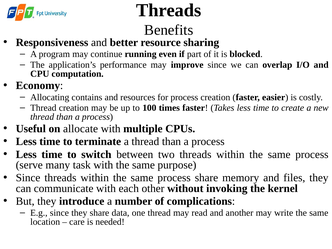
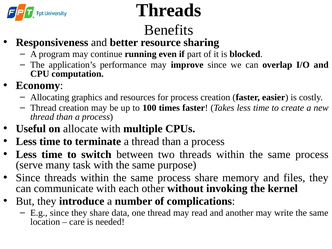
contains: contains -> graphics (87, 97)
